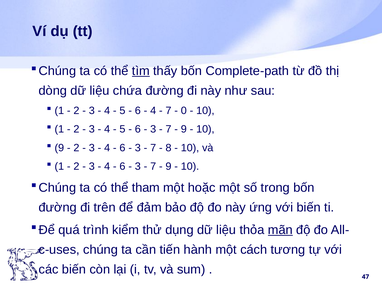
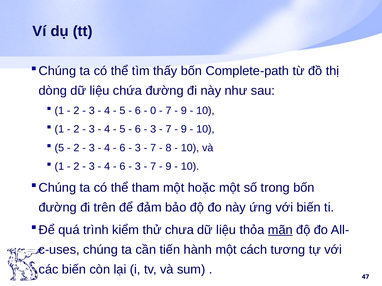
tìm underline: present -> none (141, 71)
4: 4 -> 0 (153, 111)
0: 0 -> 9 (184, 111)
9: 9 -> 5 (59, 148)
dụng: dụng -> chưa (180, 230)
